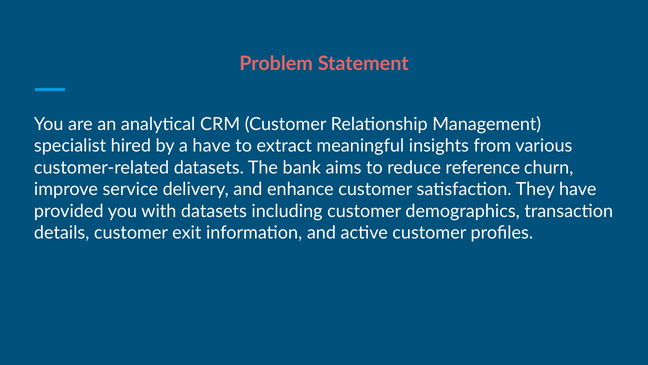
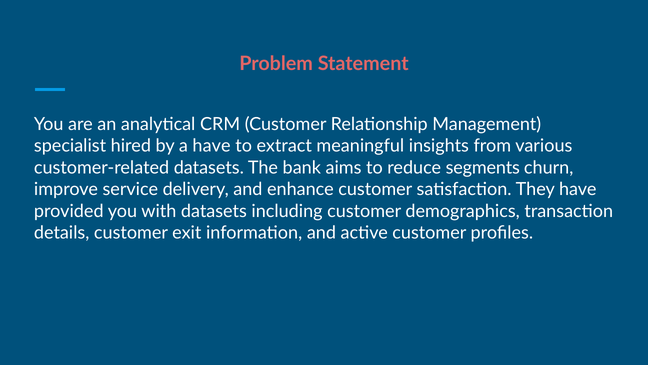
reference: reference -> segments (483, 167)
